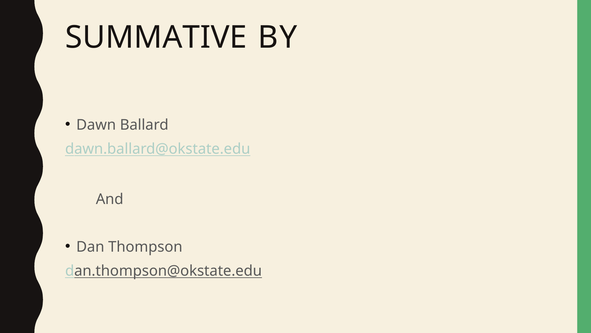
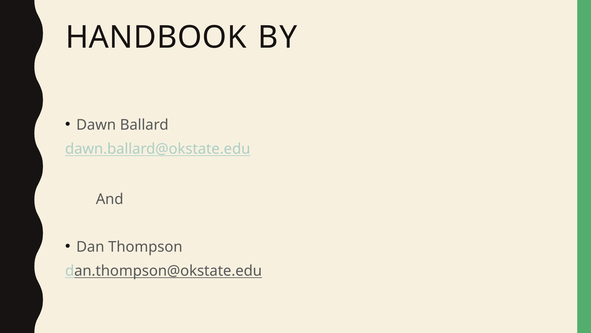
SUMMATIVE: SUMMATIVE -> HANDBOOK (156, 38)
